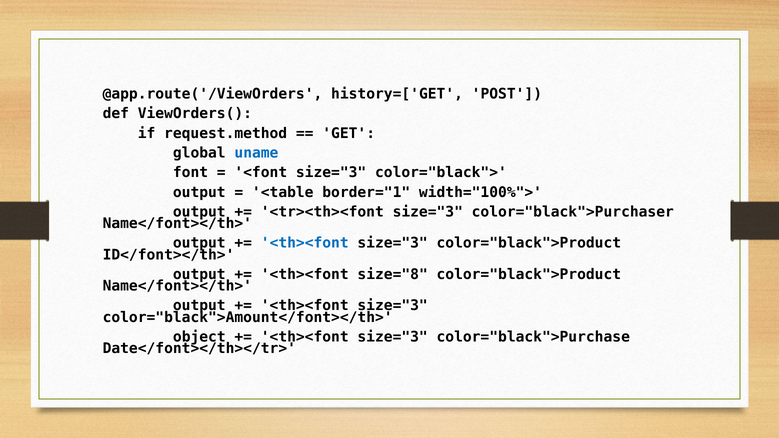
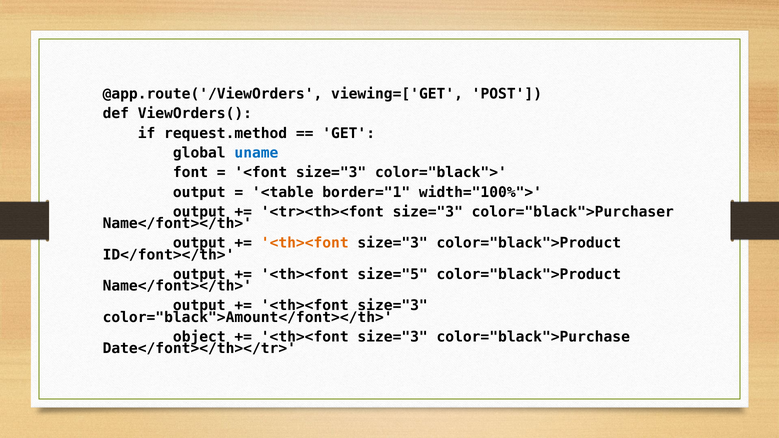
history=['GET: history=['GET -> viewing=['GET (397, 94)
<th><font colour: blue -> orange (305, 243)
size="8: size="8 -> size="5 (393, 275)
